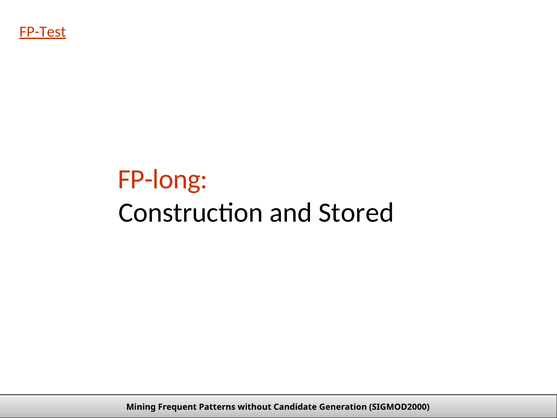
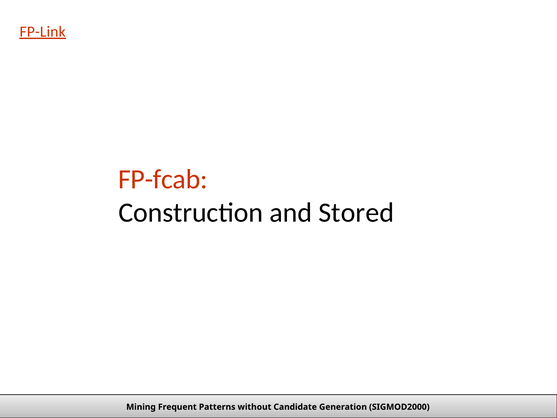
FP-Test: FP-Test -> FP-Link (43, 32)
FP-long: FP-long -> FP-fcab (163, 179)
